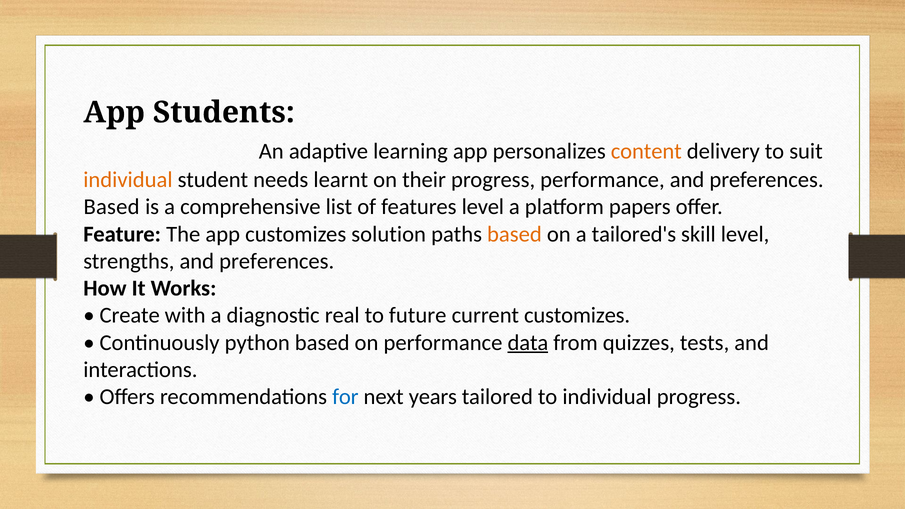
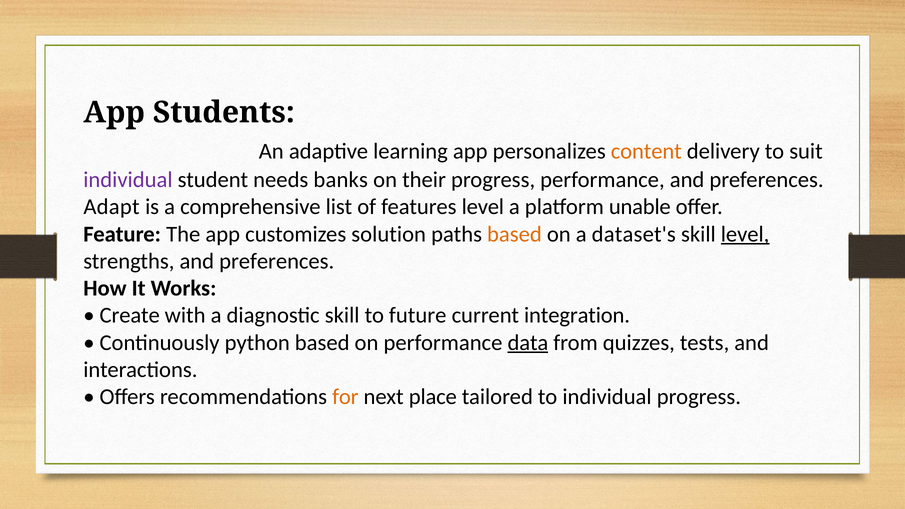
individual colour: orange -> purple (128, 180)
learnt: learnt -> banks (341, 180)
Based: Based -> Adapt (112, 207)
papers: papers -> unable (640, 207)
tailored's: tailored's -> dataset's (634, 234)
level underline: none -> present (745, 234)
diagnostic real: real -> skill (342, 316)
current customizes: customizes -> integration (577, 316)
for colour: blue -> orange (345, 397)
years: years -> place (433, 397)
